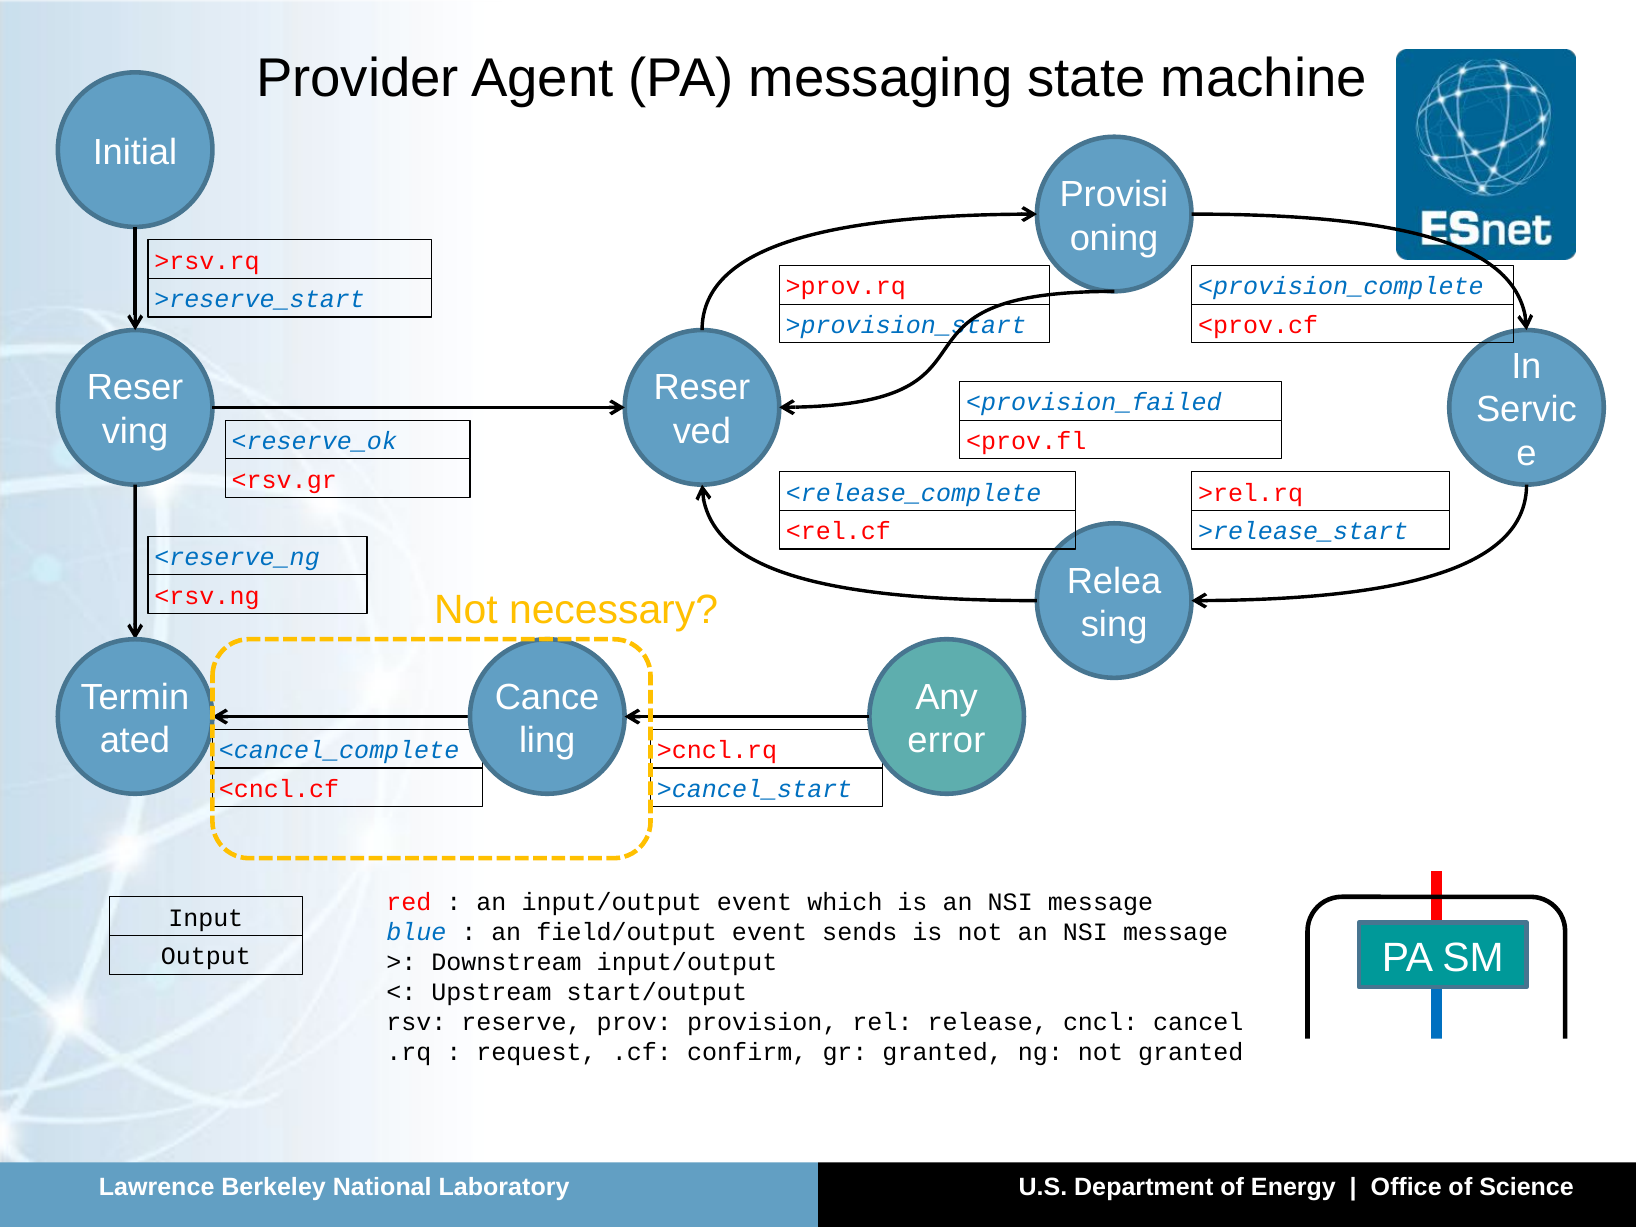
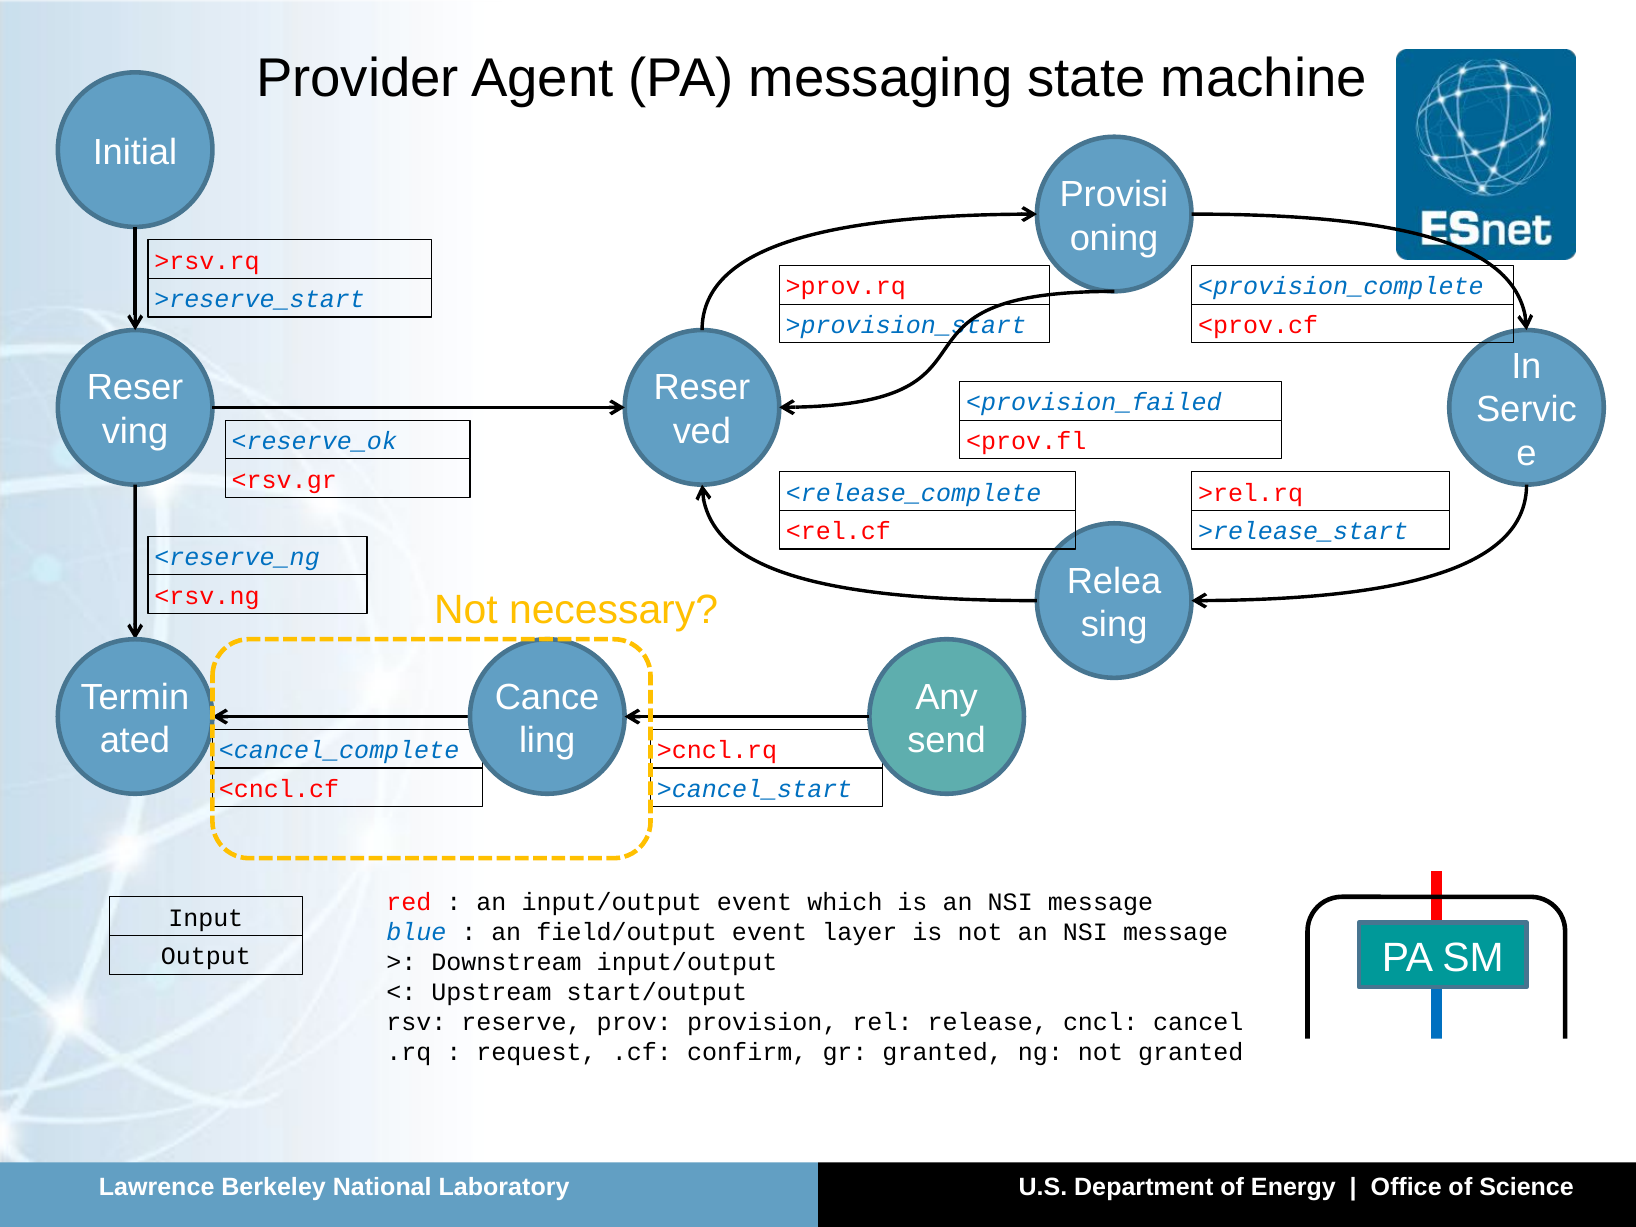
error: error -> send (947, 741)
sends: sends -> layer (860, 933)
